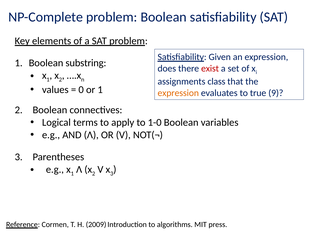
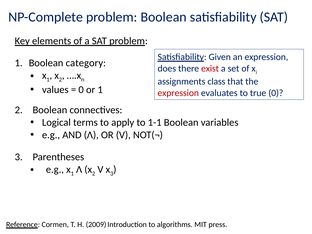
substring: substring -> category (86, 63)
expression colour: orange -> red (178, 93)
true 9: 9 -> 0 (276, 93)
1-0: 1-0 -> 1-1 (155, 123)
